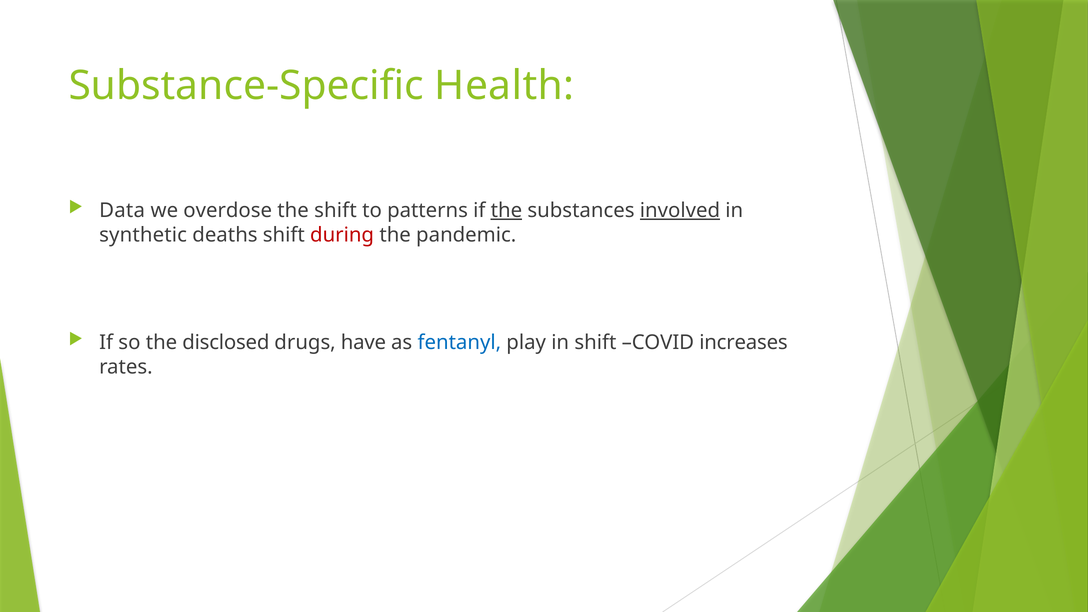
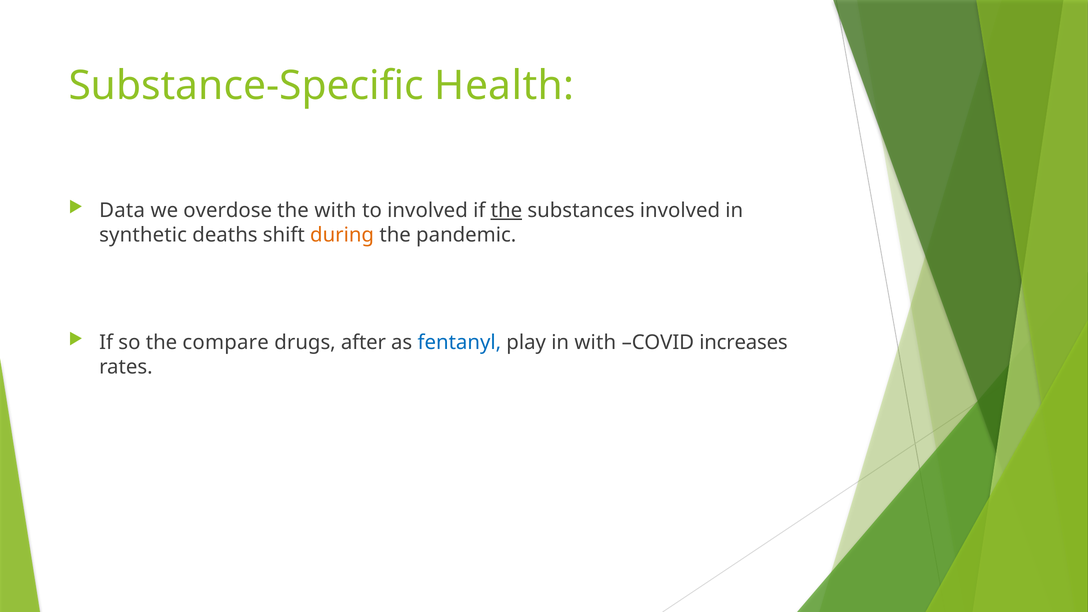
the shift: shift -> with (335, 211)
to patterns: patterns -> involved (427, 211)
involved underline: present -> none (680, 211)
during colour: red -> orange (342, 235)
disclosed: disclosed -> compare (226, 343)
have: have -> after (363, 343)
in shift: shift -> with (595, 343)
